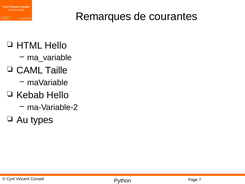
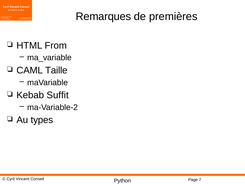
courantes: courantes -> premières (173, 16)
HTML Hello: Hello -> From (56, 45)
Kebab Hello: Hello -> Suffit (58, 95)
